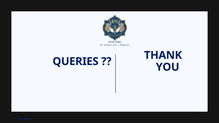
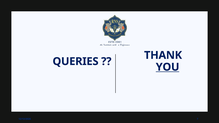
YOU underline: none -> present (168, 67)
